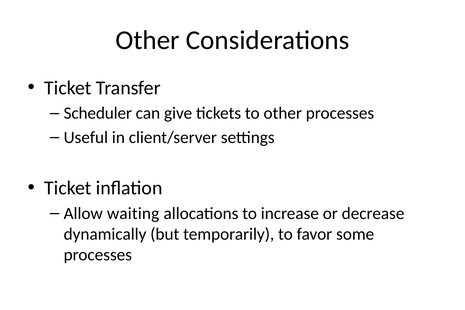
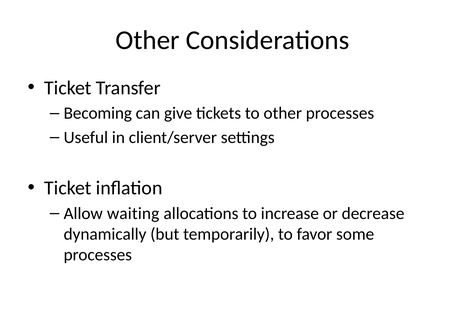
Scheduler: Scheduler -> Becoming (98, 113)
